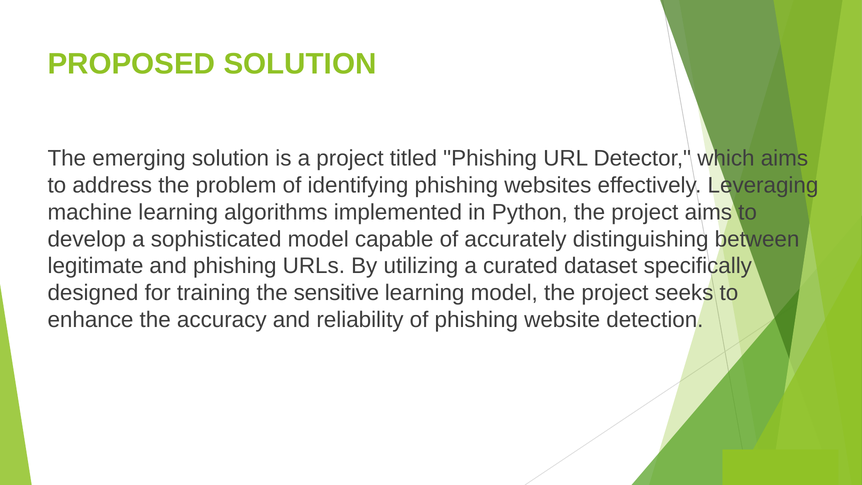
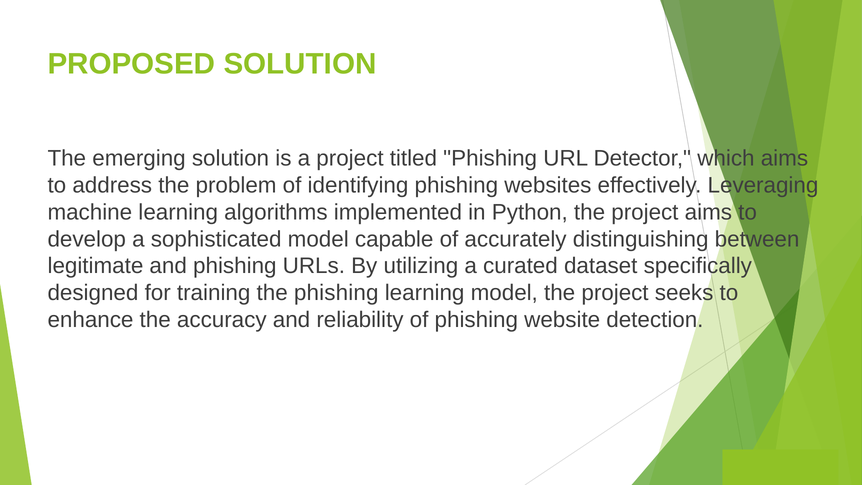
the sensitive: sensitive -> phishing (336, 293)
